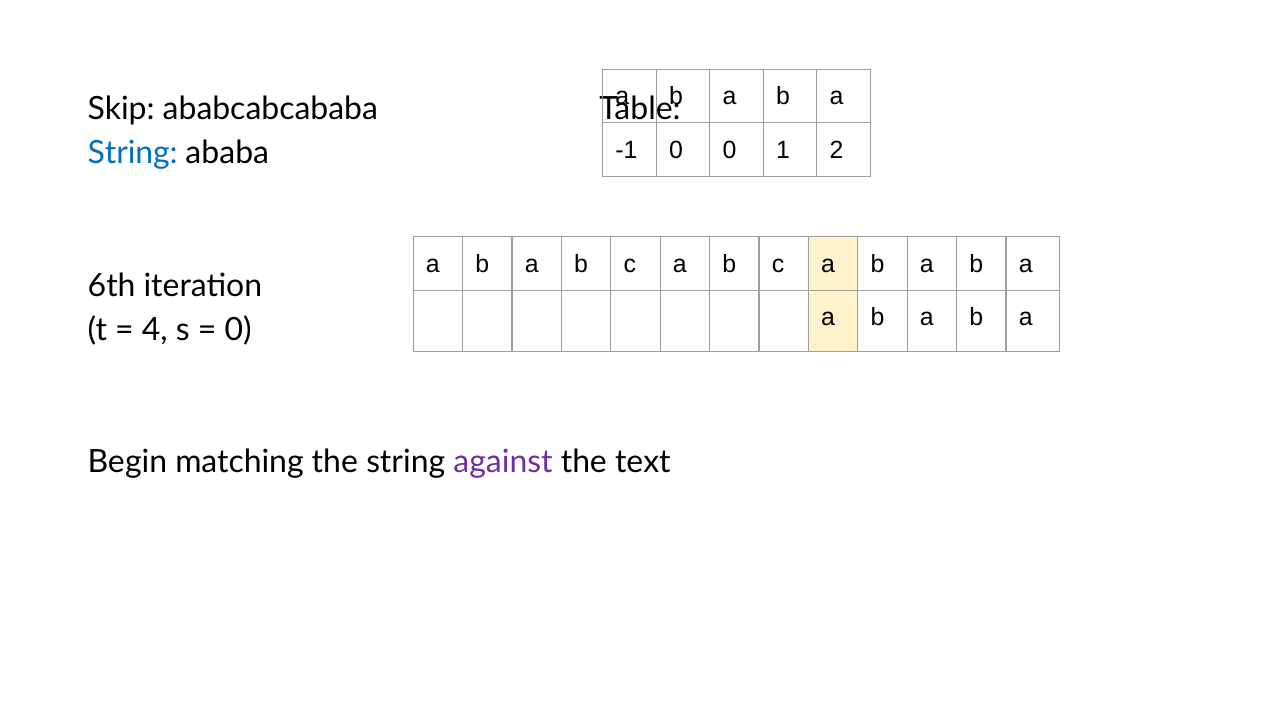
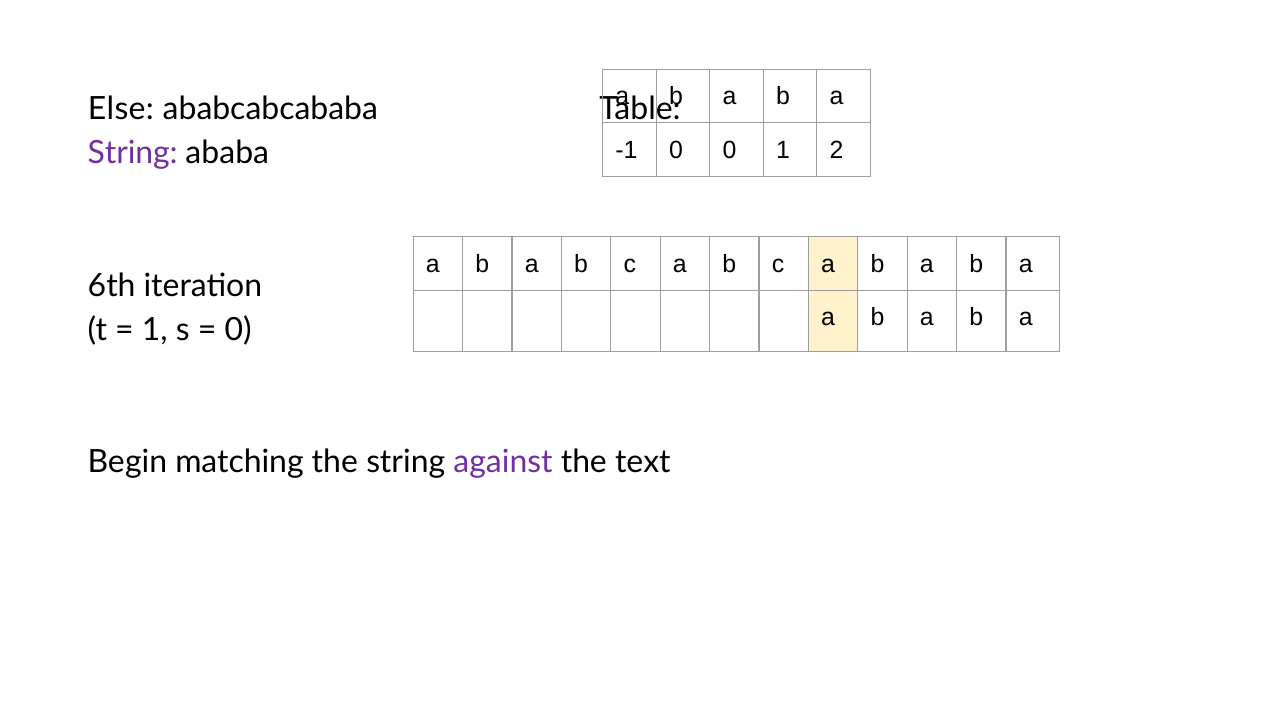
Skip: Skip -> Else (121, 109)
String colour: blue -> purple (133, 153)
4: 4 -> 1 (155, 330)
